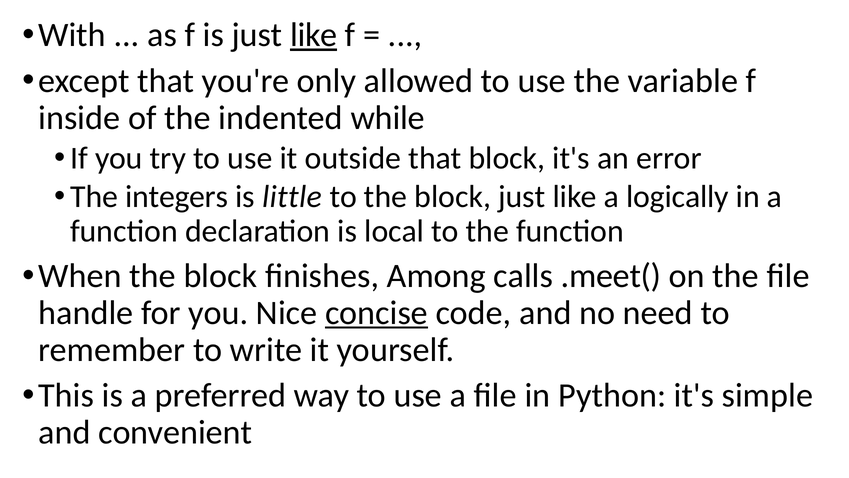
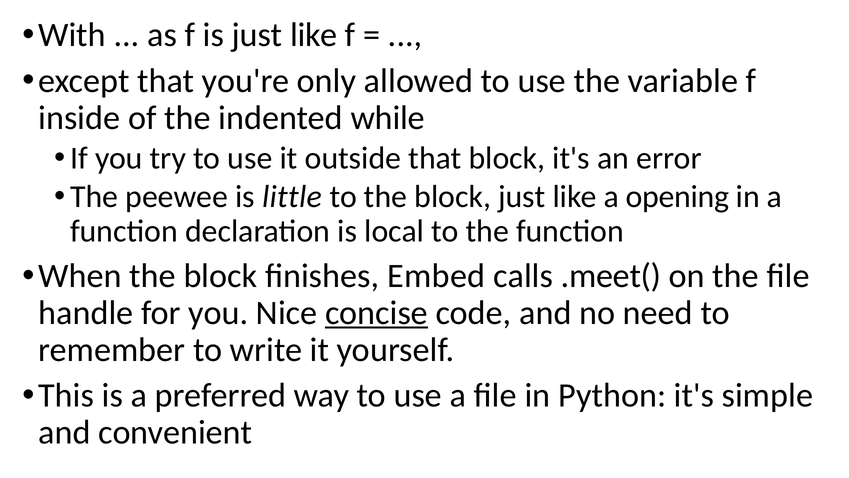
like underline: present -> none (314, 35)
integers: integers -> peewee (177, 197)
logically: logically -> opening (677, 197)
Among: Among -> Embed (436, 276)
